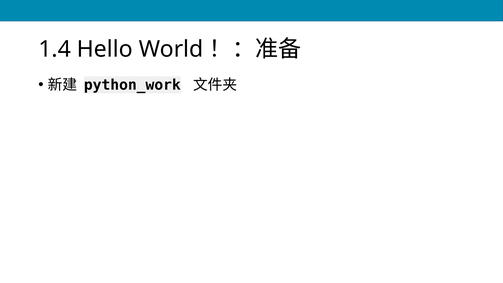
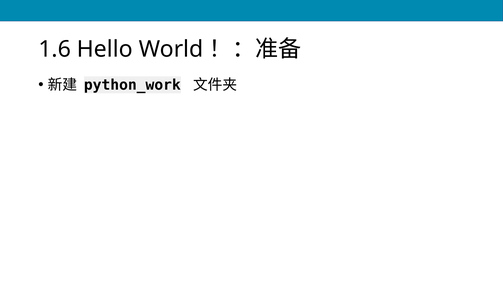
1.4: 1.4 -> 1.6 (55, 49)
